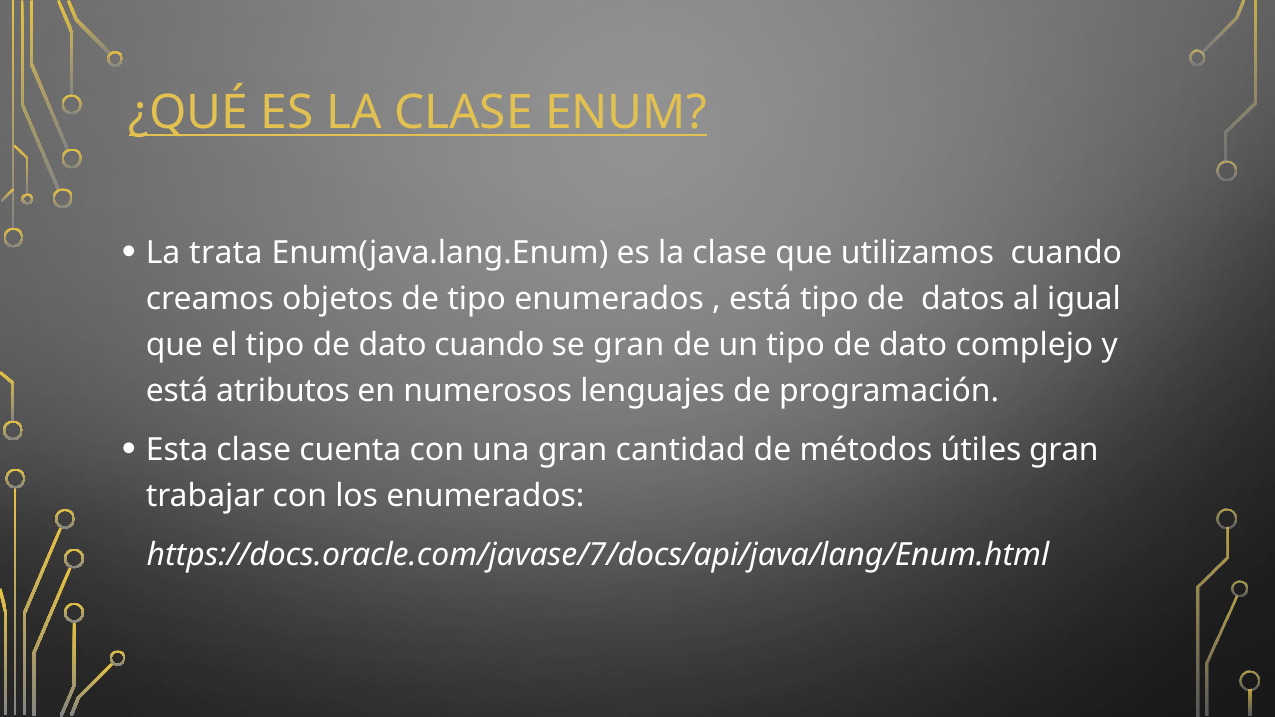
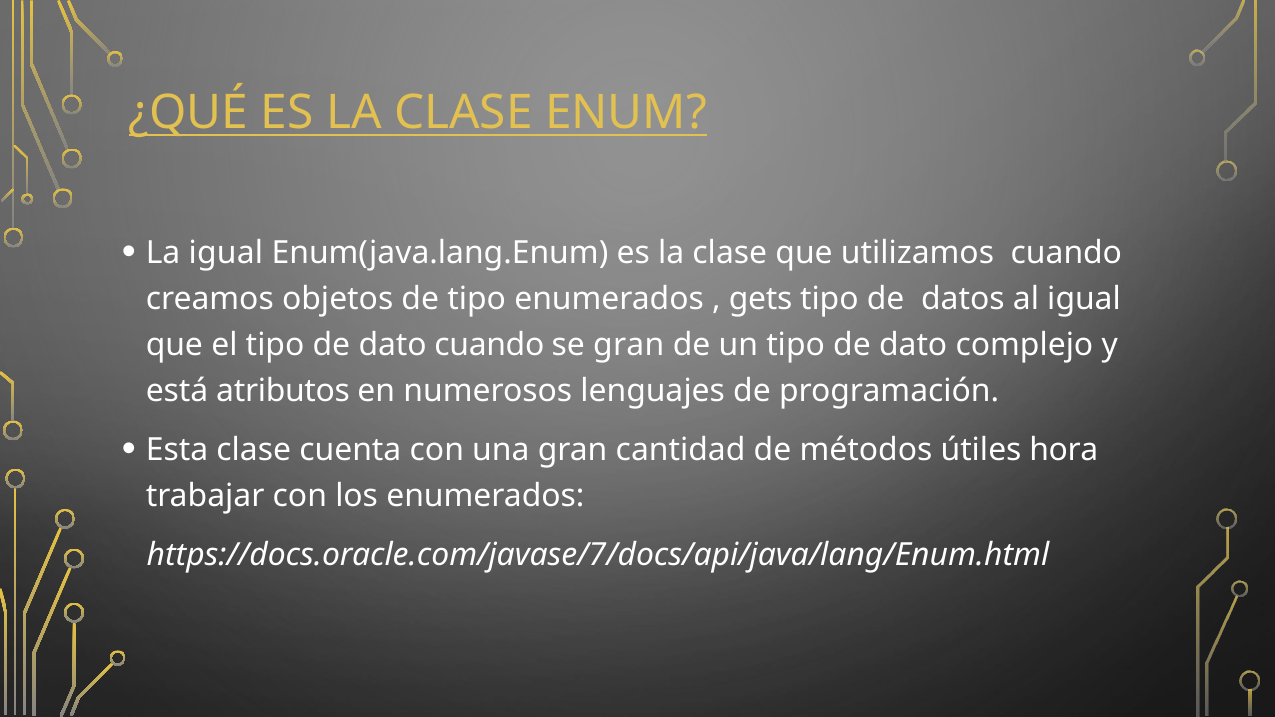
La trata: trata -> igual (226, 253)
está: está -> gets (761, 299)
útiles gran: gran -> hora (1064, 450)
